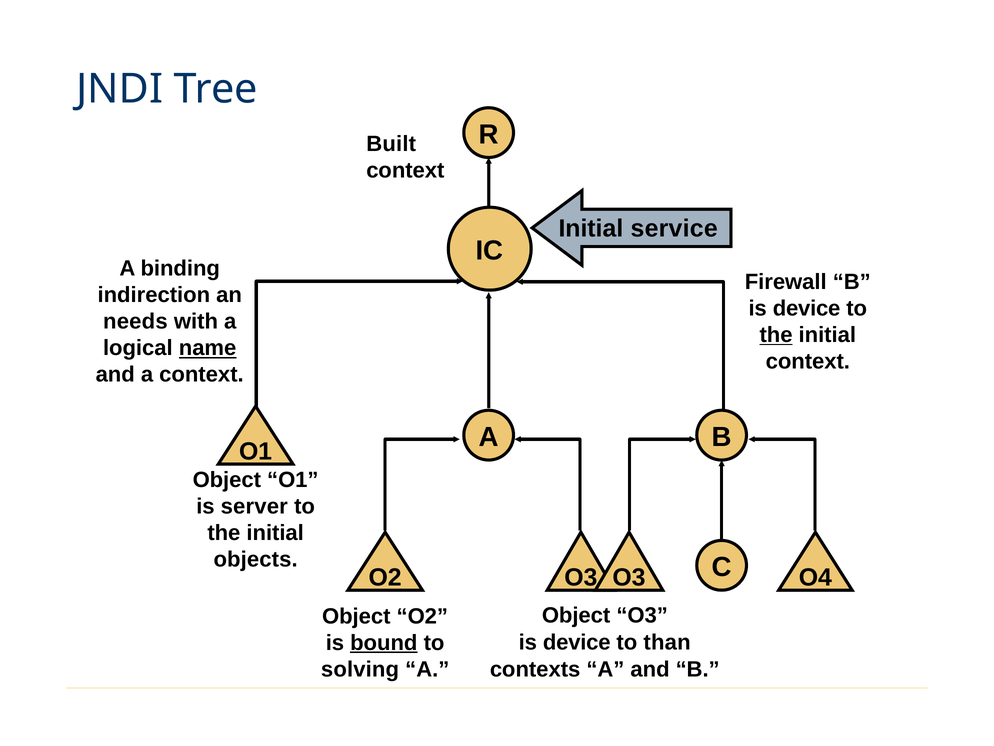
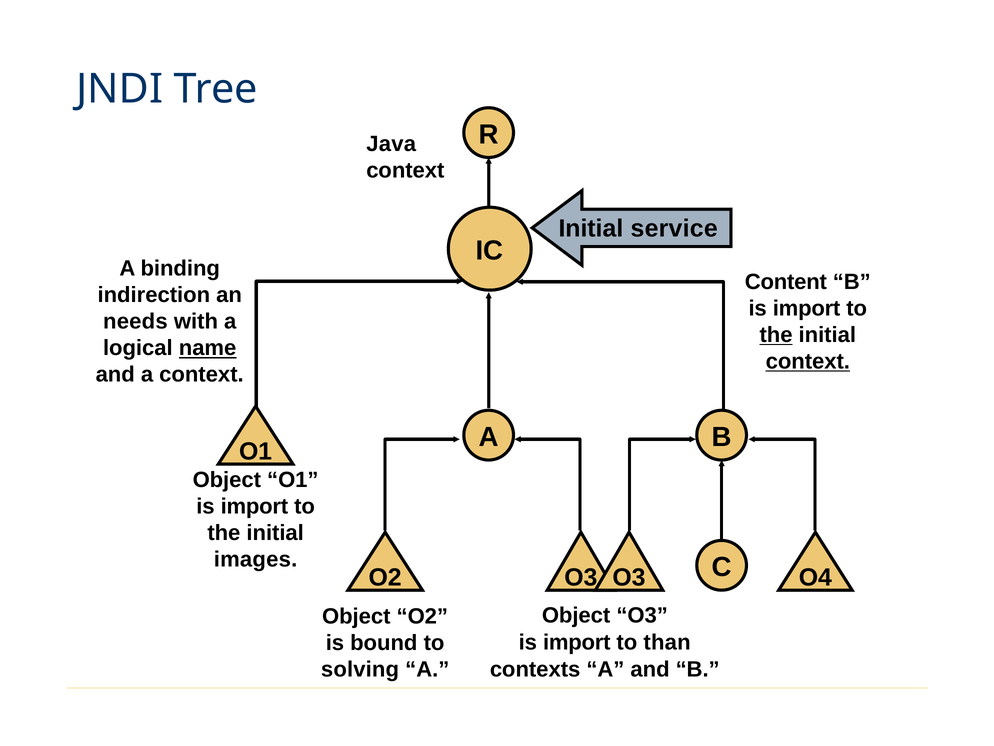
Built: Built -> Java (391, 144)
Firewall: Firewall -> Content (786, 282)
device: device -> import (807, 308)
context underline: none -> present (808, 361)
server: server -> import (254, 506)
objects: objects -> images (256, 559)
device: device -> import (577, 642)
bound underline: present -> none (384, 642)
